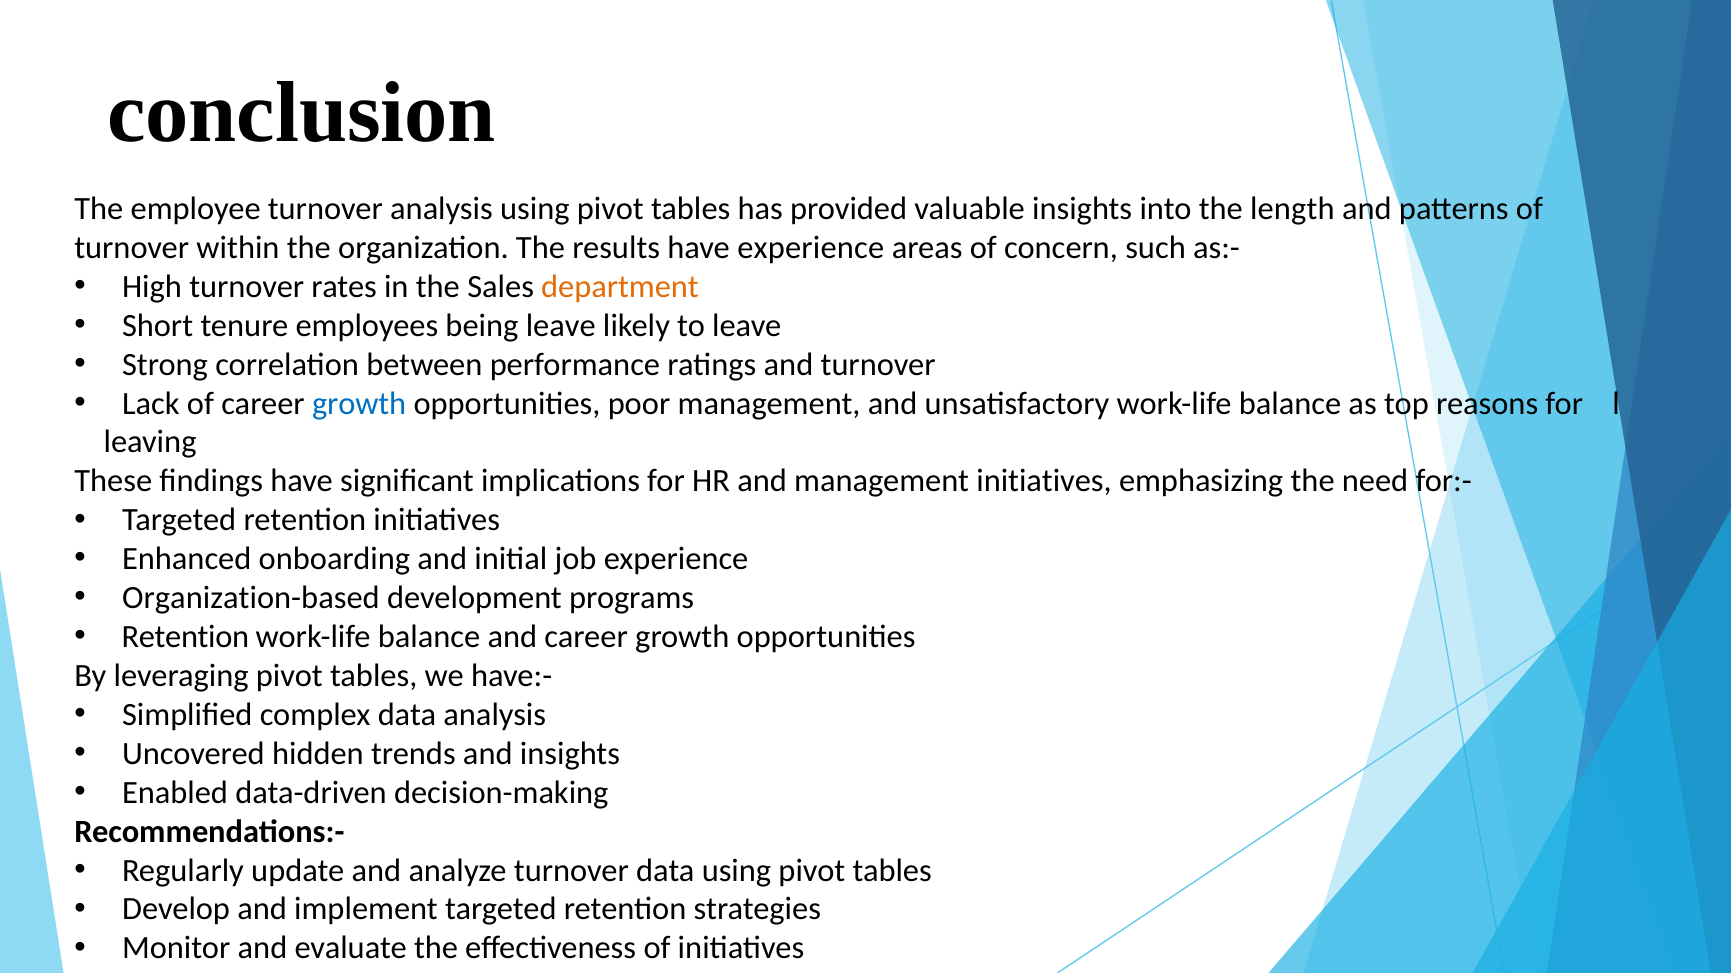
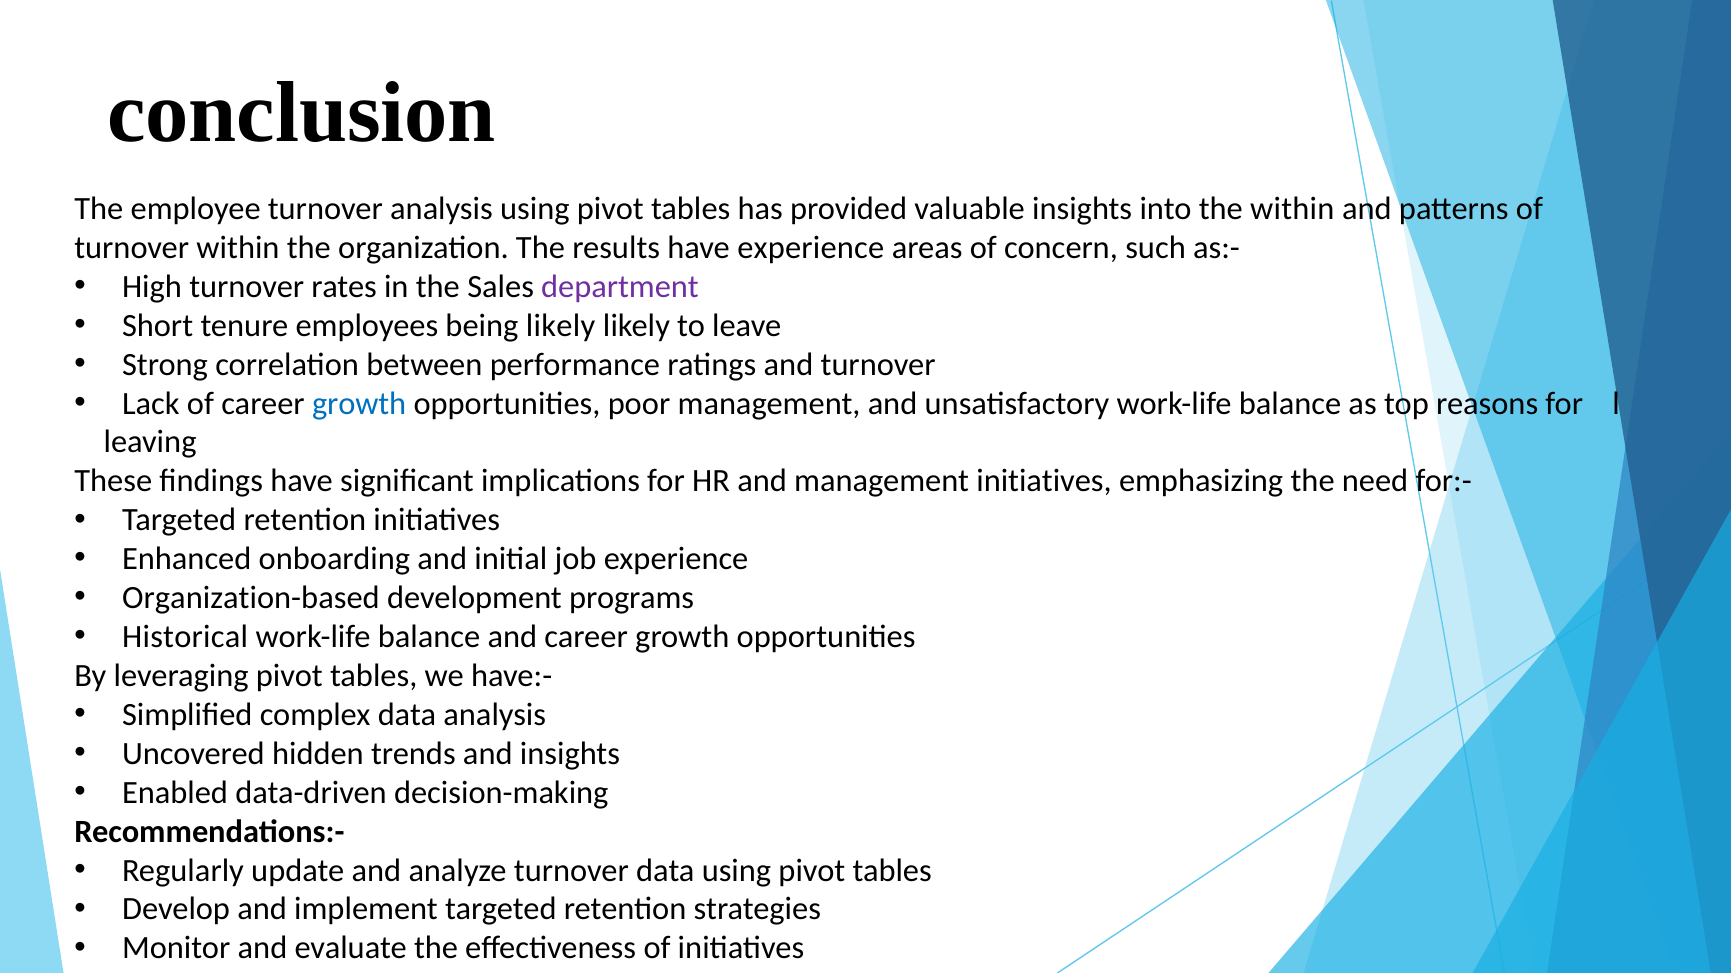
the length: length -> within (1292, 209)
department colour: orange -> purple (620, 287)
being leave: leave -> likely (561, 326)
Retention: Retention -> Historical (185, 637)
